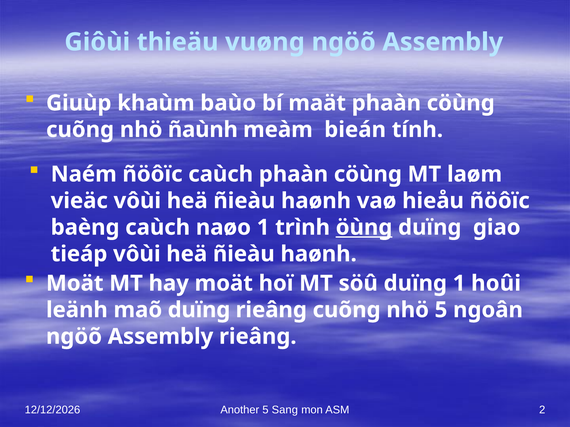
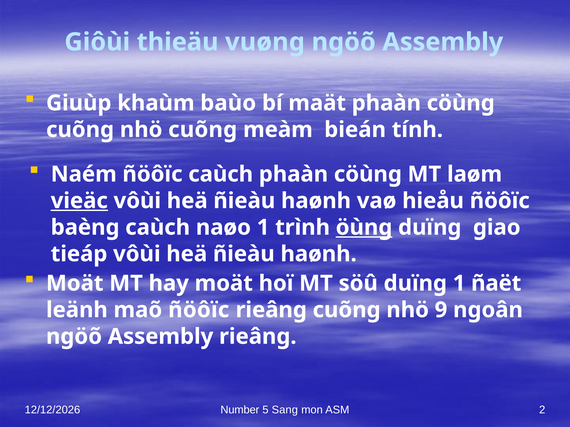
nhö ñaùnh: ñaùnh -> cuõng (203, 130)
vieäc underline: none -> present (79, 201)
hoûi: hoûi -> ñaët (496, 284)
maõ duïng: duïng -> ñöôïc (199, 310)
nhö 5: 5 -> 9 (441, 310)
Another: Another -> Number (240, 410)
